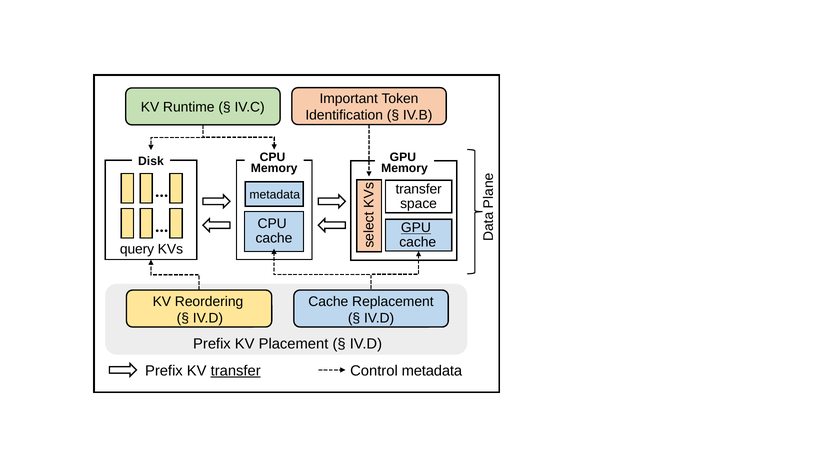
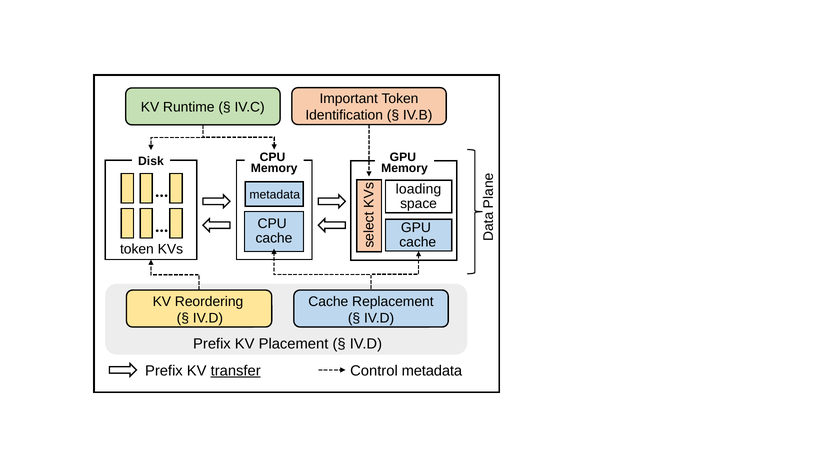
metadata transfer: transfer -> loading (418, 189)
GPU underline: present -> none (416, 228)
query: query -> token (137, 249)
